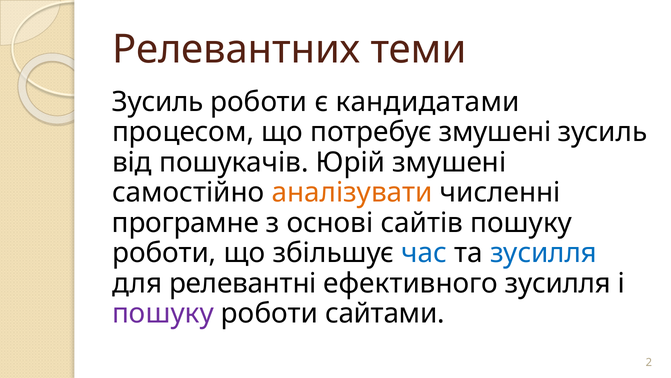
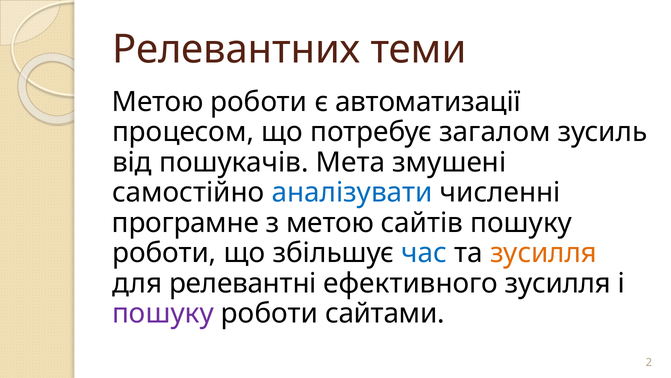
Зусиль: Зусиль -> Метою (158, 102)
кандидатами: кандидатами -> автоматизації (428, 102)
потребує змушені: змушені -> загалом (495, 132)
Юрій: Юрій -> Мета (350, 162)
аналізувати colour: orange -> blue (352, 192)
з основі: основі -> метою (330, 223)
зусилля colour: blue -> orange (543, 253)
